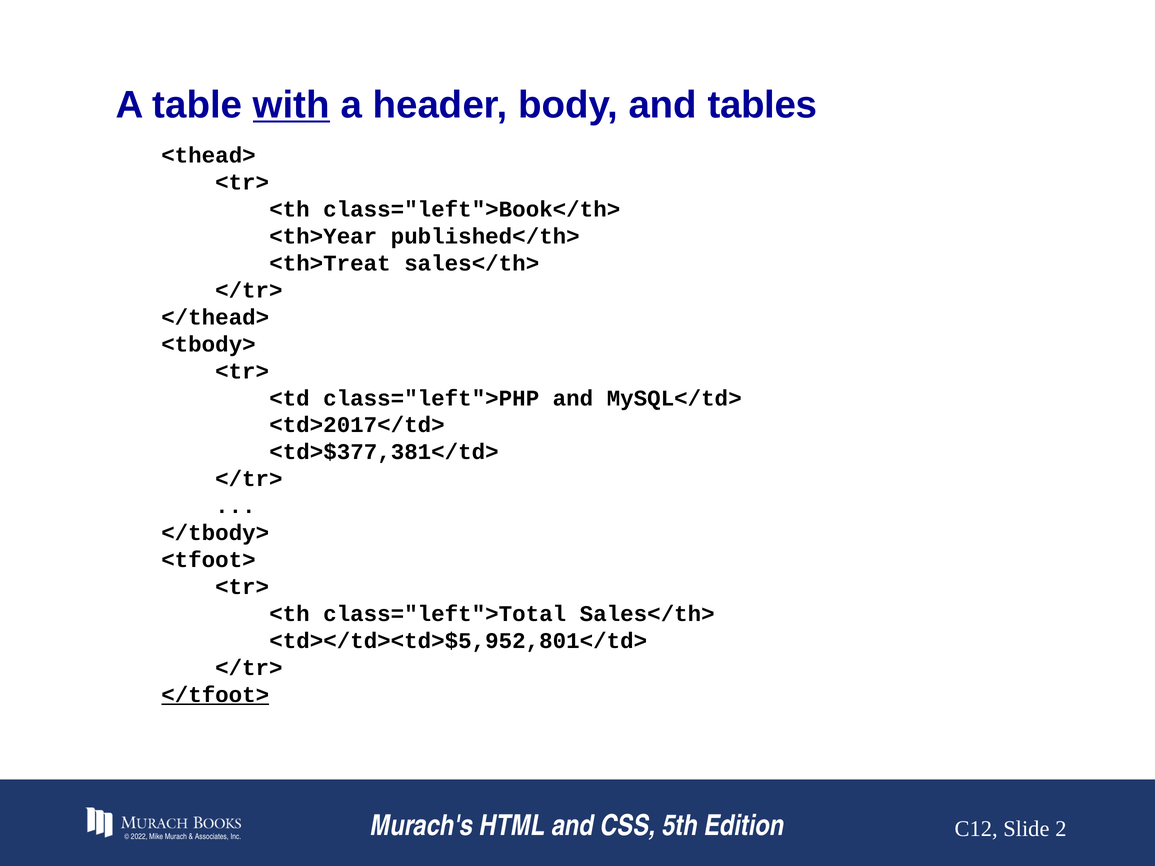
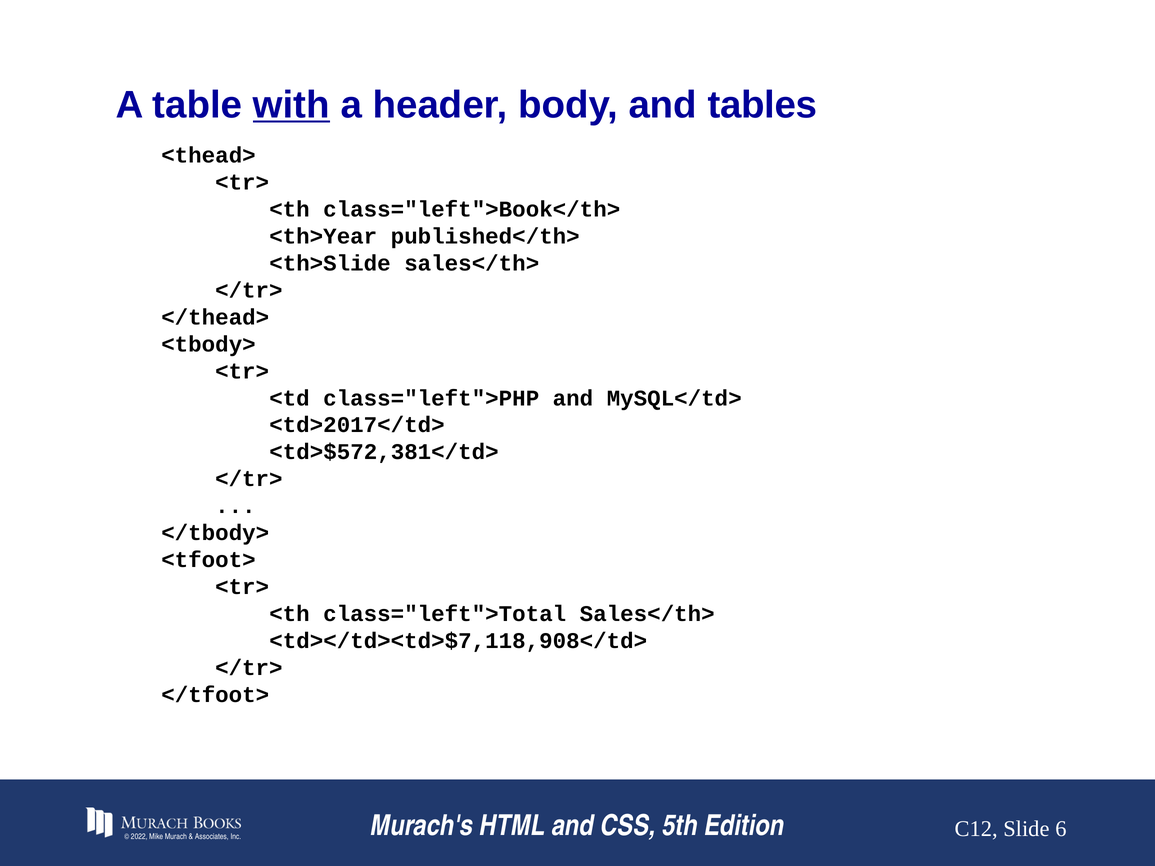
<th>Treat: <th>Treat -> <th>Slide (330, 263)
<td>$377,381</td>: <td>$377,381</td> -> <td>$572,381</td> (384, 452)
<td></td><td>$5,952,801</td>: <td></td><td>$5,952,801</td> -> <td></td><td>$7,118,908</td> (458, 641)
</tfoot> underline: present -> none (215, 695)
2: 2 -> 6 (1061, 829)
